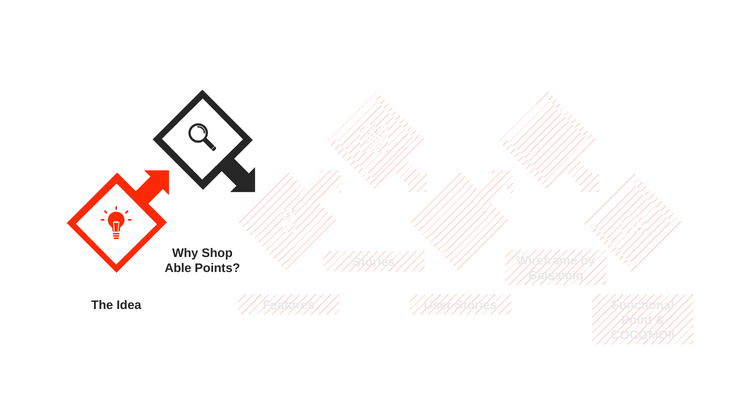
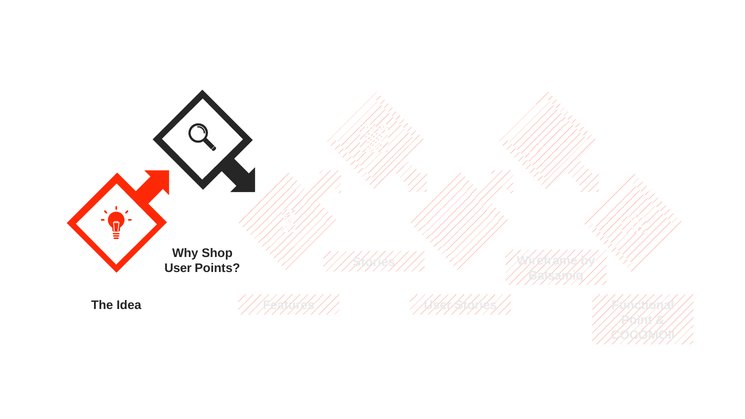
Able: Able -> User (178, 268)
